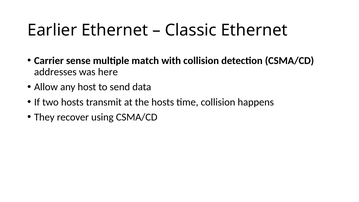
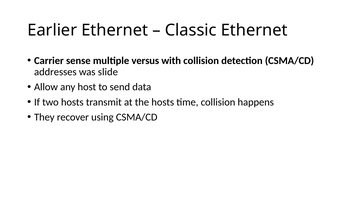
match: match -> versus (145, 61)
here: here -> slide (108, 72)
